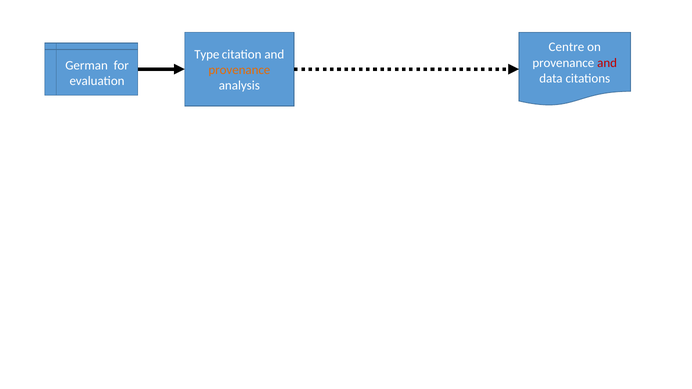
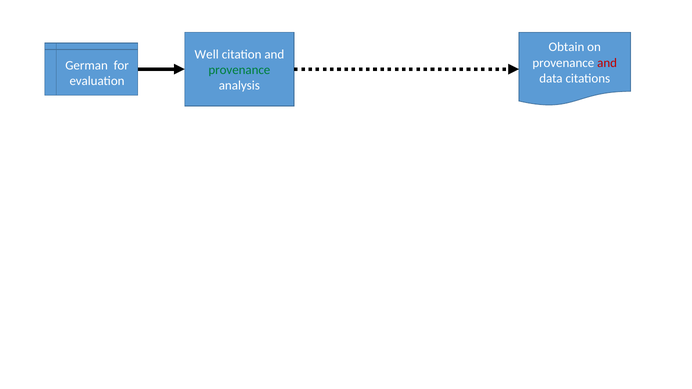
Centre: Centre -> Obtain (566, 47)
Type: Type -> Well (207, 55)
provenance colour: orange -> green (239, 70)
